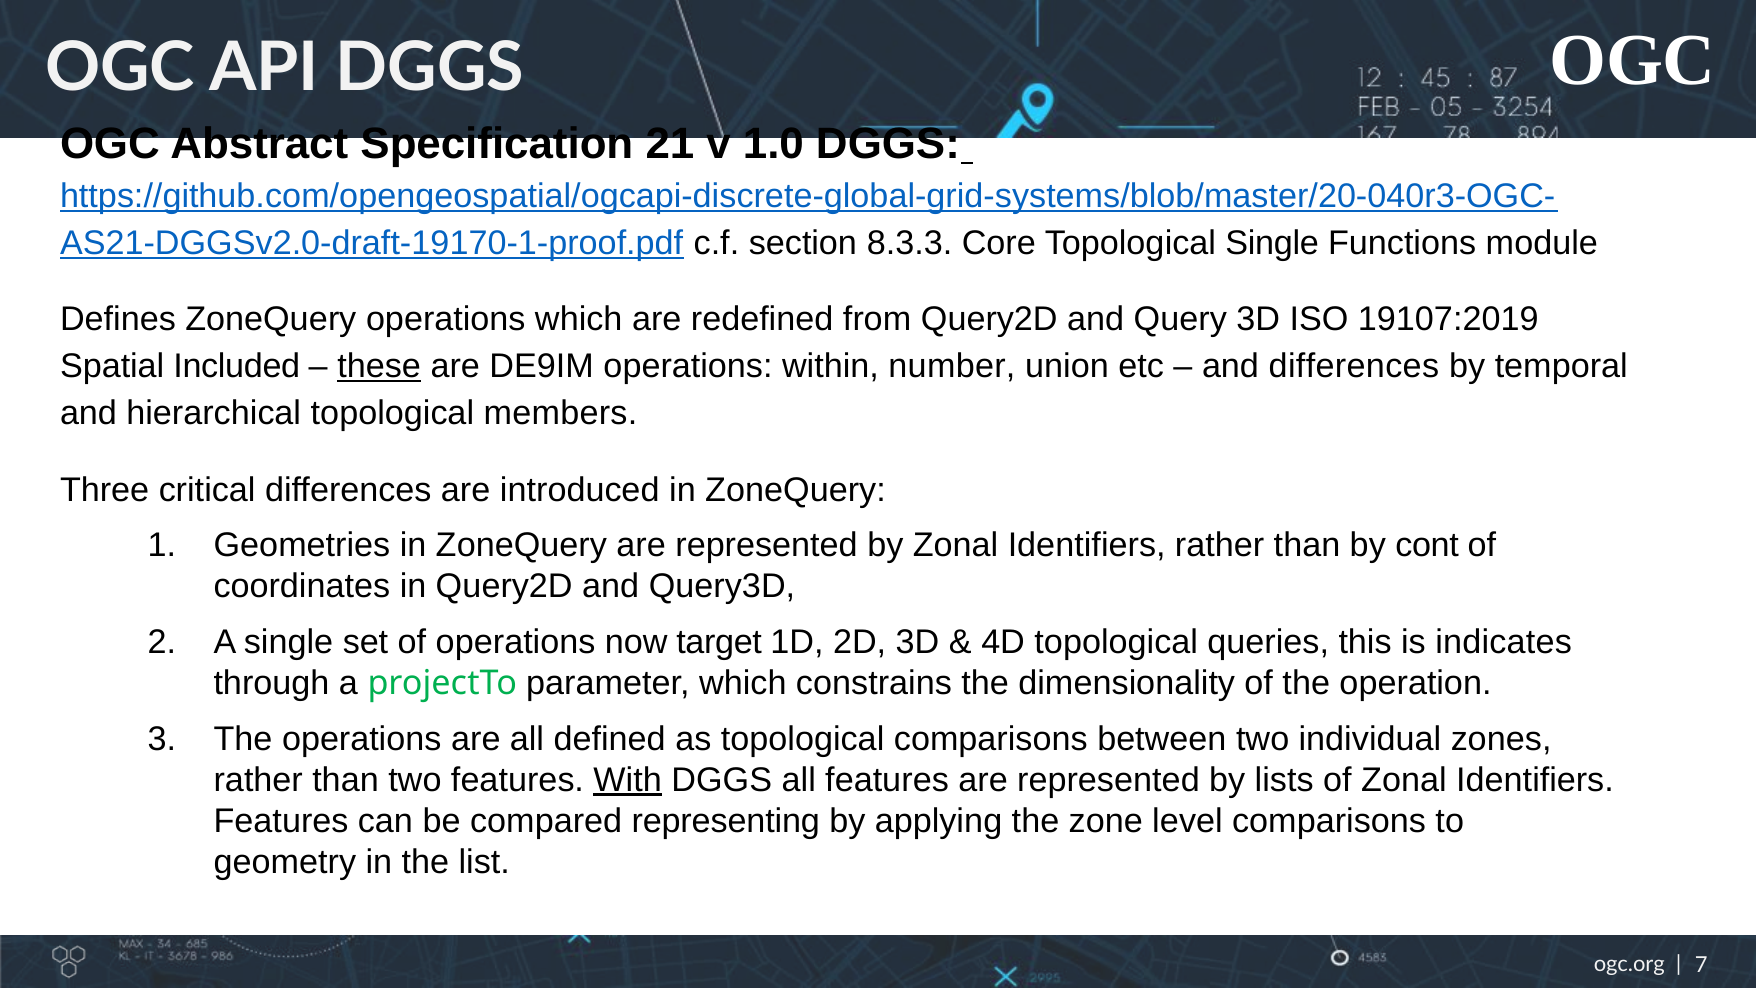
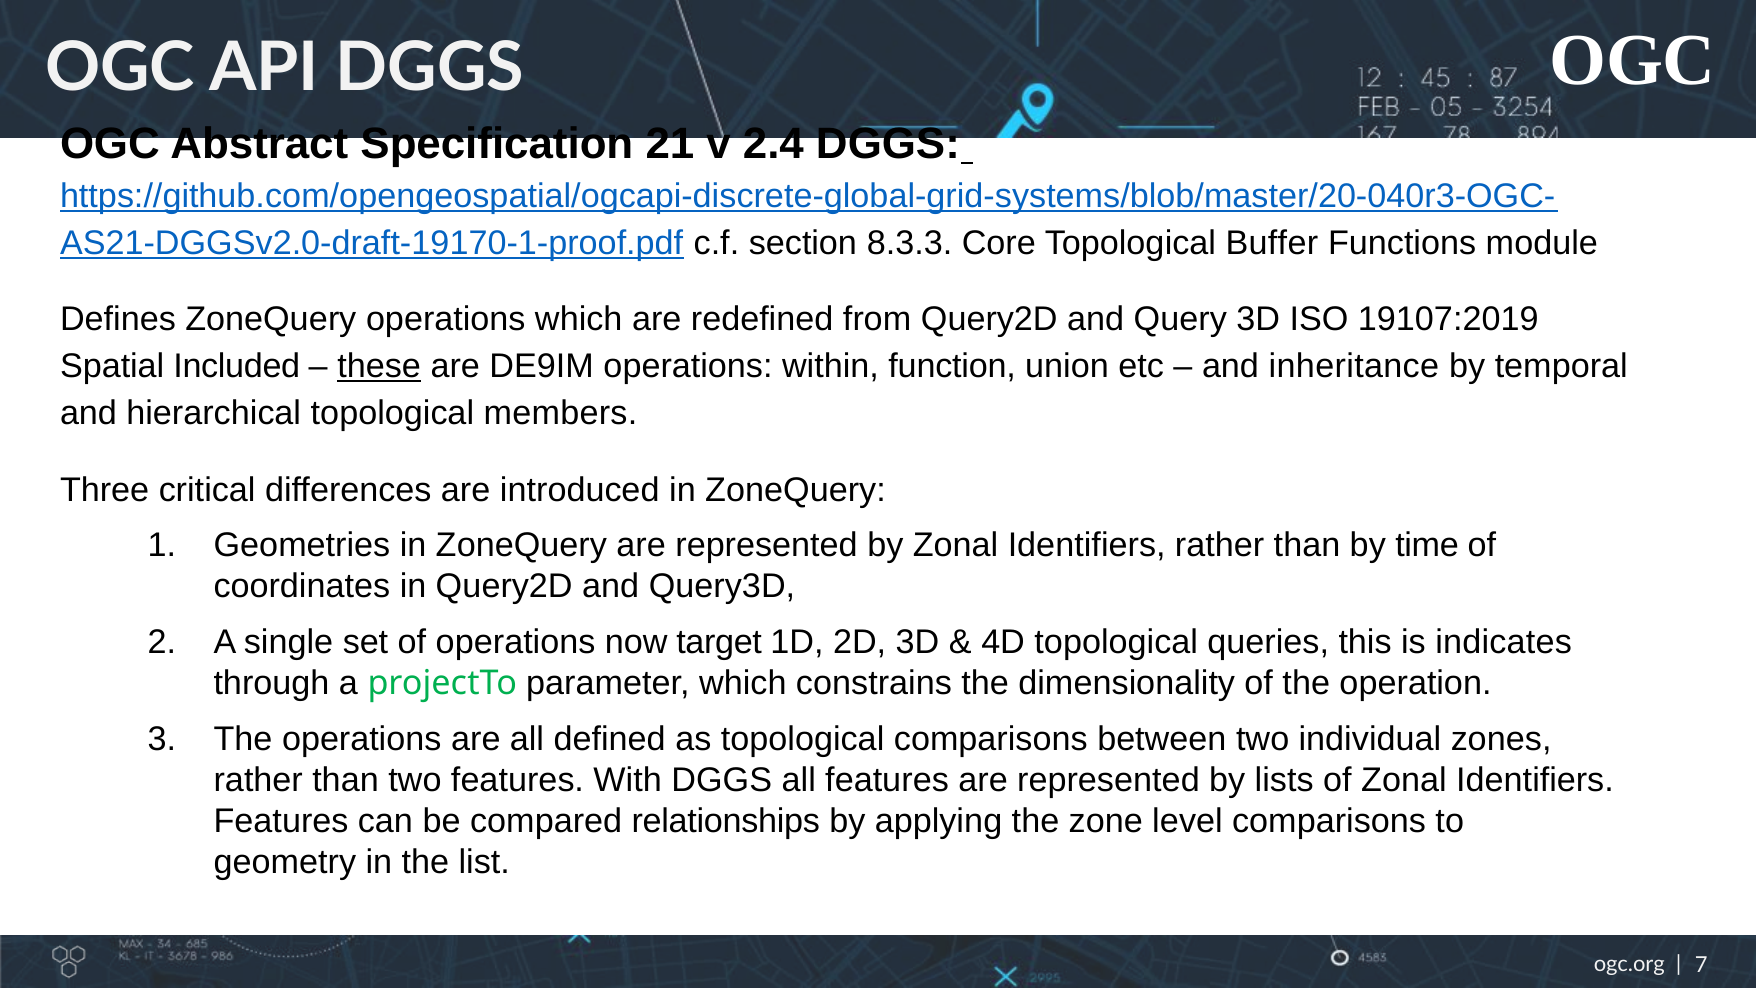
1.0: 1.0 -> 2.4 (773, 144)
Topological Single: Single -> Buffer (1272, 243)
number: number -> function (952, 366)
and differences: differences -> inheritance (1354, 366)
cont: cont -> time (1427, 545)
With underline: present -> none (628, 780)
representing: representing -> relationships (726, 821)
